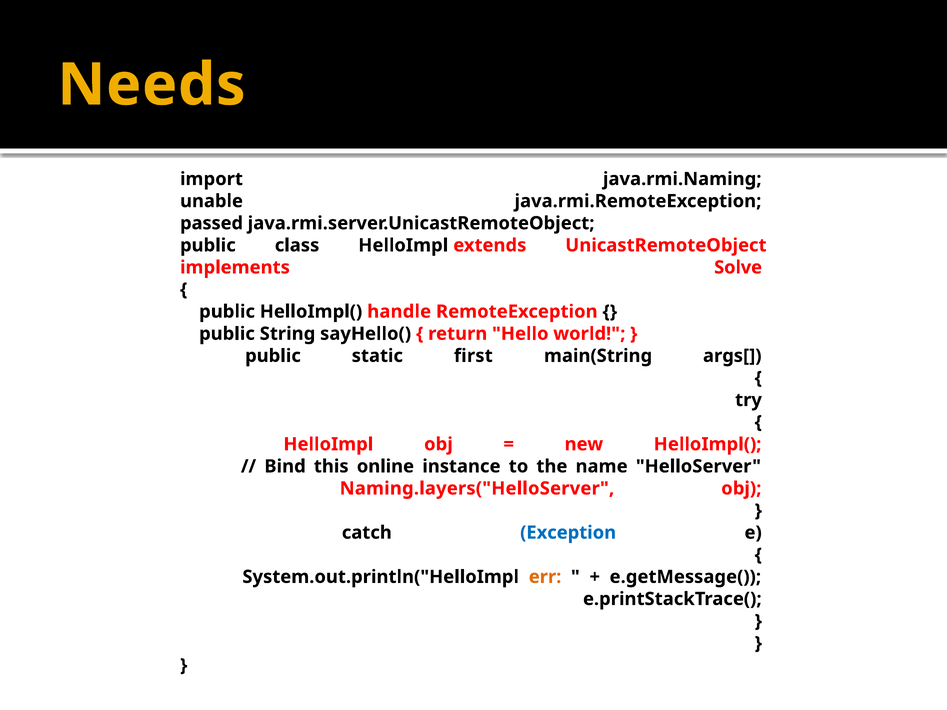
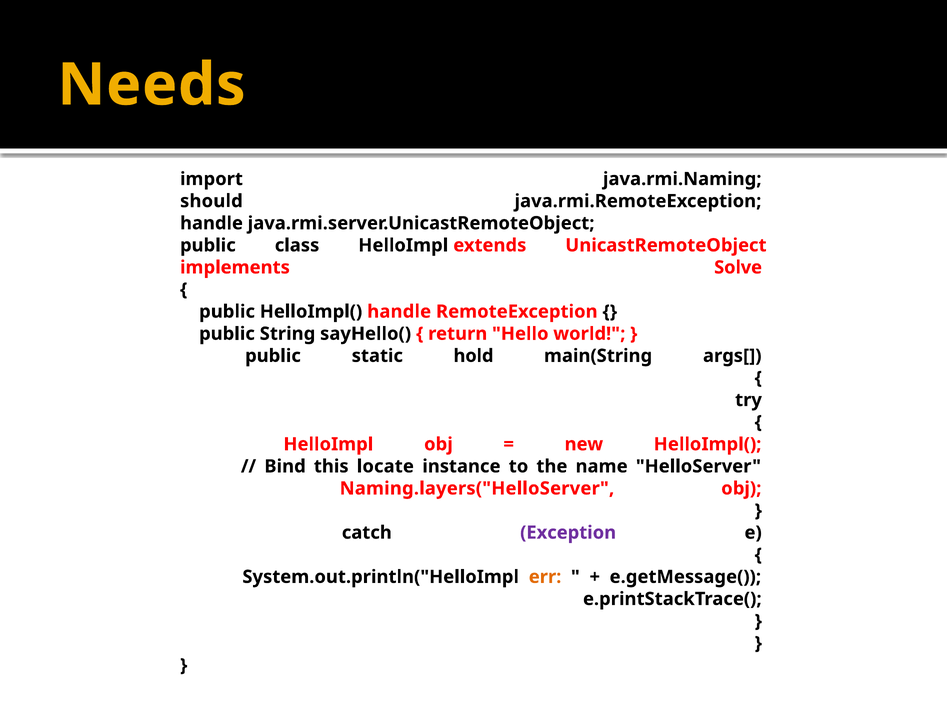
unable: unable -> should (211, 201)
passed: passed -> handle (211, 223)
first: first -> hold (474, 356)
online: online -> locate (385, 466)
Exception colour: blue -> purple (568, 533)
